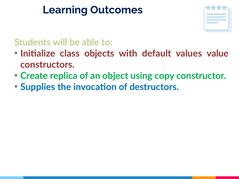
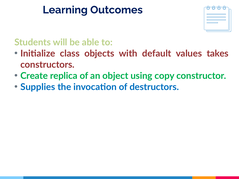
value: value -> takes (218, 54)
